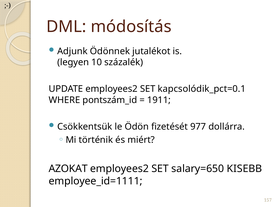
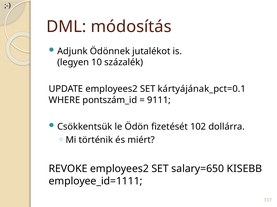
kapcsolódik_pct=0.1: kapcsolódik_pct=0.1 -> kártyájának_pct=0.1 (202, 89)
1911: 1911 -> 9111 (159, 100)
977: 977 -> 102 (198, 127)
AZOKAT: AZOKAT -> REVOKE (68, 169)
